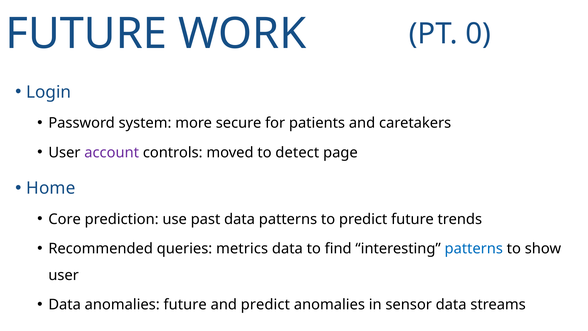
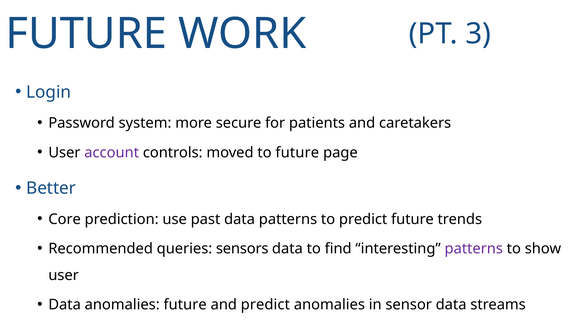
0: 0 -> 3 (478, 34)
to detect: detect -> future (297, 152)
Home: Home -> Better (51, 188)
metrics: metrics -> sensors (242, 248)
patterns colour: blue -> purple (474, 248)
